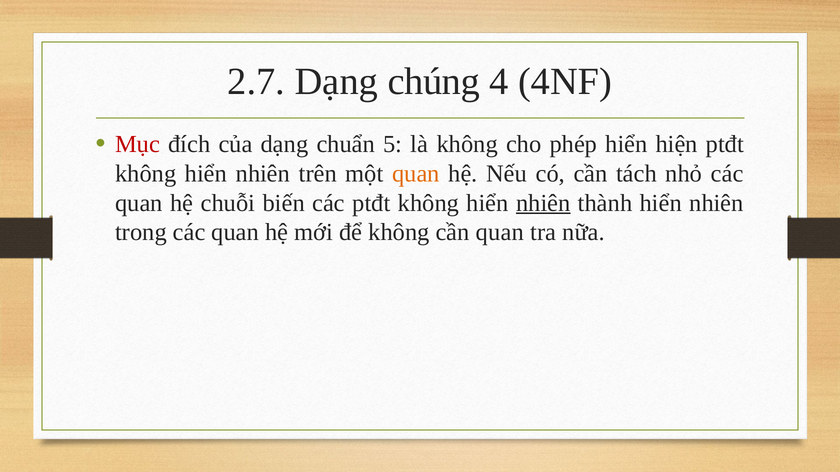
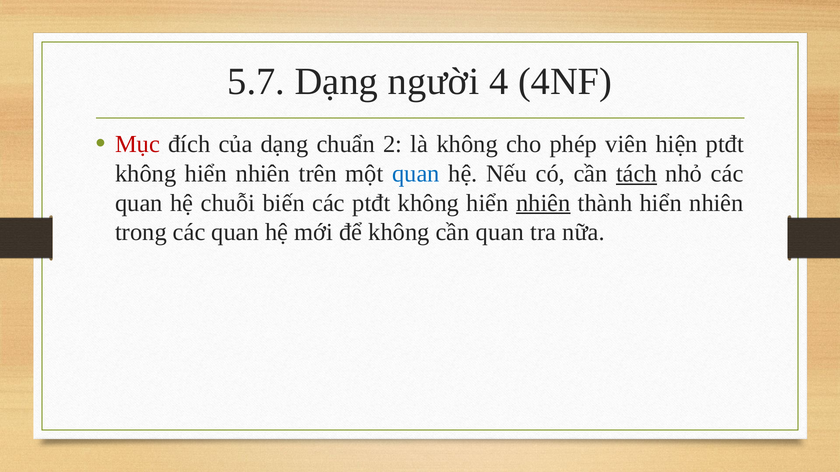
2.7: 2.7 -> 5.7 (256, 82)
chúng: chúng -> người (433, 82)
5: 5 -> 2 (393, 144)
phép hiển: hiển -> viên (626, 144)
quan colour: orange -> blue (416, 174)
tách underline: none -> present (637, 174)
